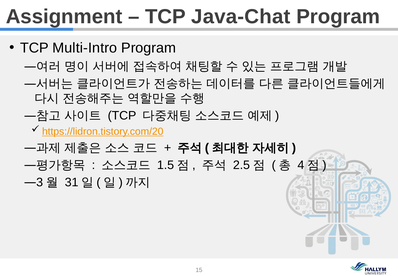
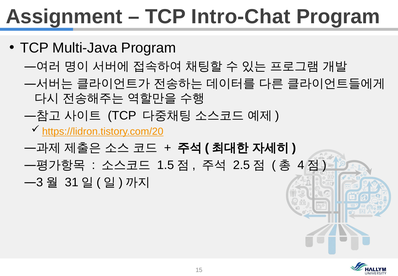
Java-Chat: Java-Chat -> Intro-Chat (241, 17)
Multi-Intro: Multi-Intro -> Multi-Java (85, 48)
